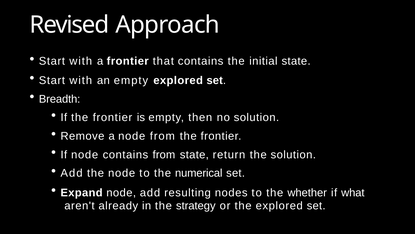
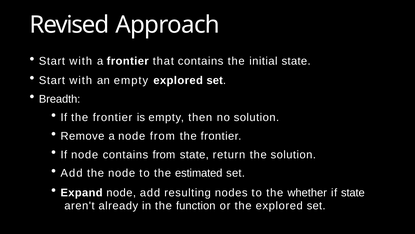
numerical: numerical -> estimated (199, 173)
if what: what -> state (353, 192)
strategy: strategy -> function (196, 205)
